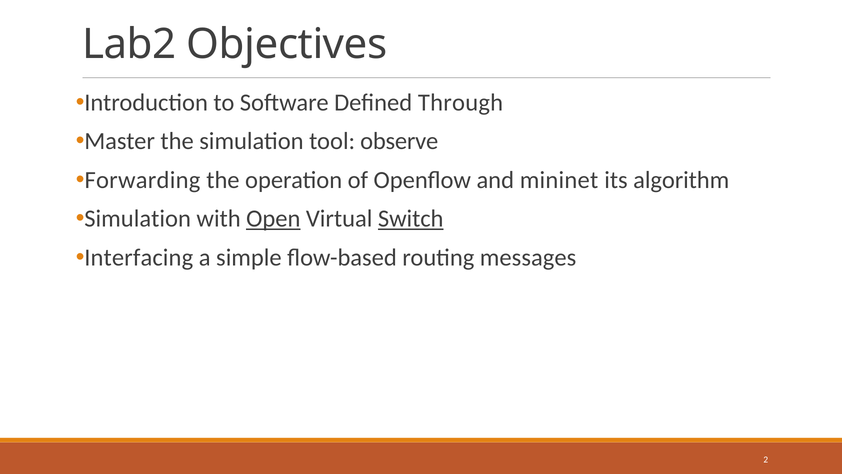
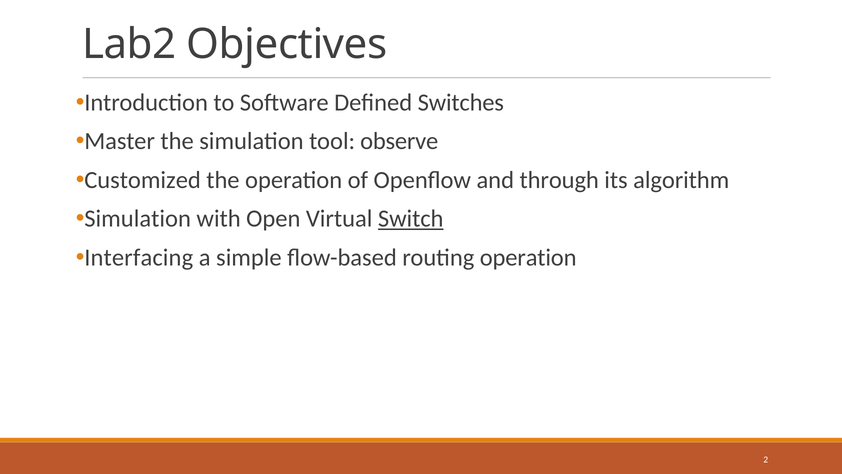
Through: Through -> Switches (461, 102)
Forwarding: Forwarding -> Customized (143, 180)
mininet: mininet -> through (559, 180)
Open underline: present -> none (273, 219)
routing messages: messages -> operation (528, 257)
